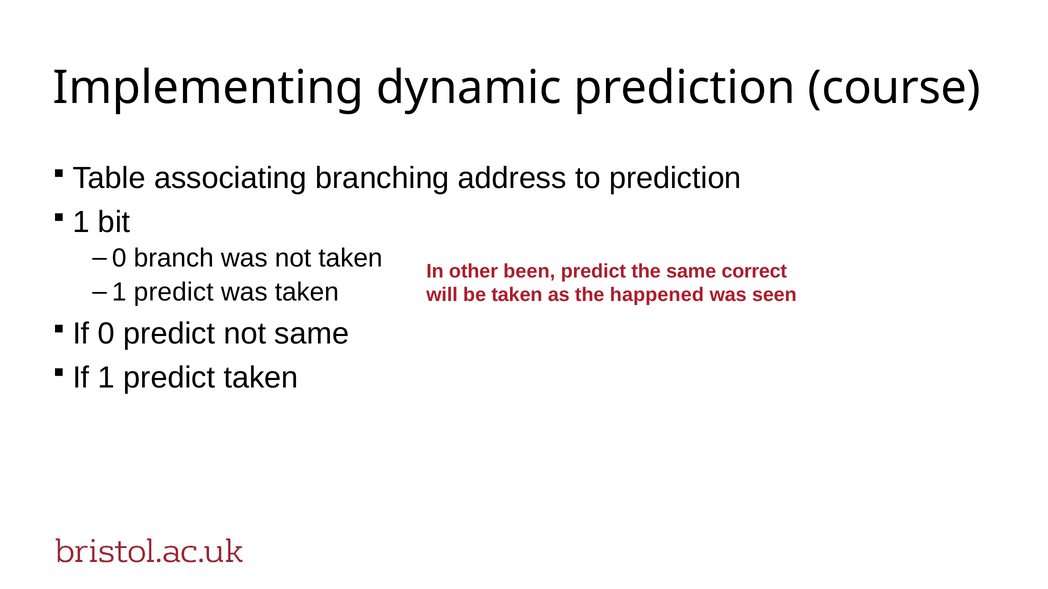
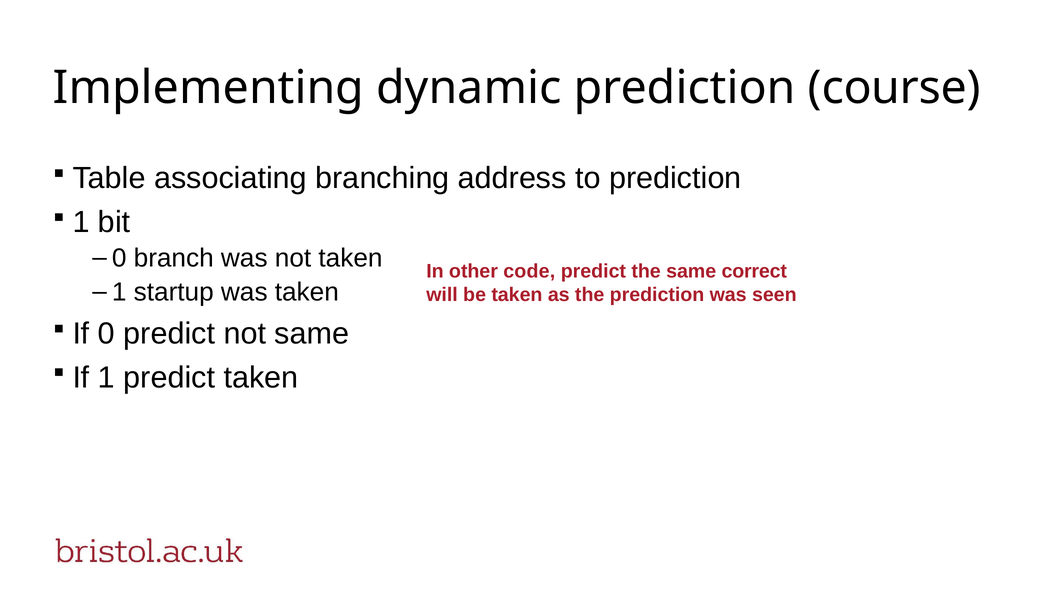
been: been -> code (529, 272)
predict: predict -> startup (174, 292)
the happened: happened -> prediction (657, 295)
